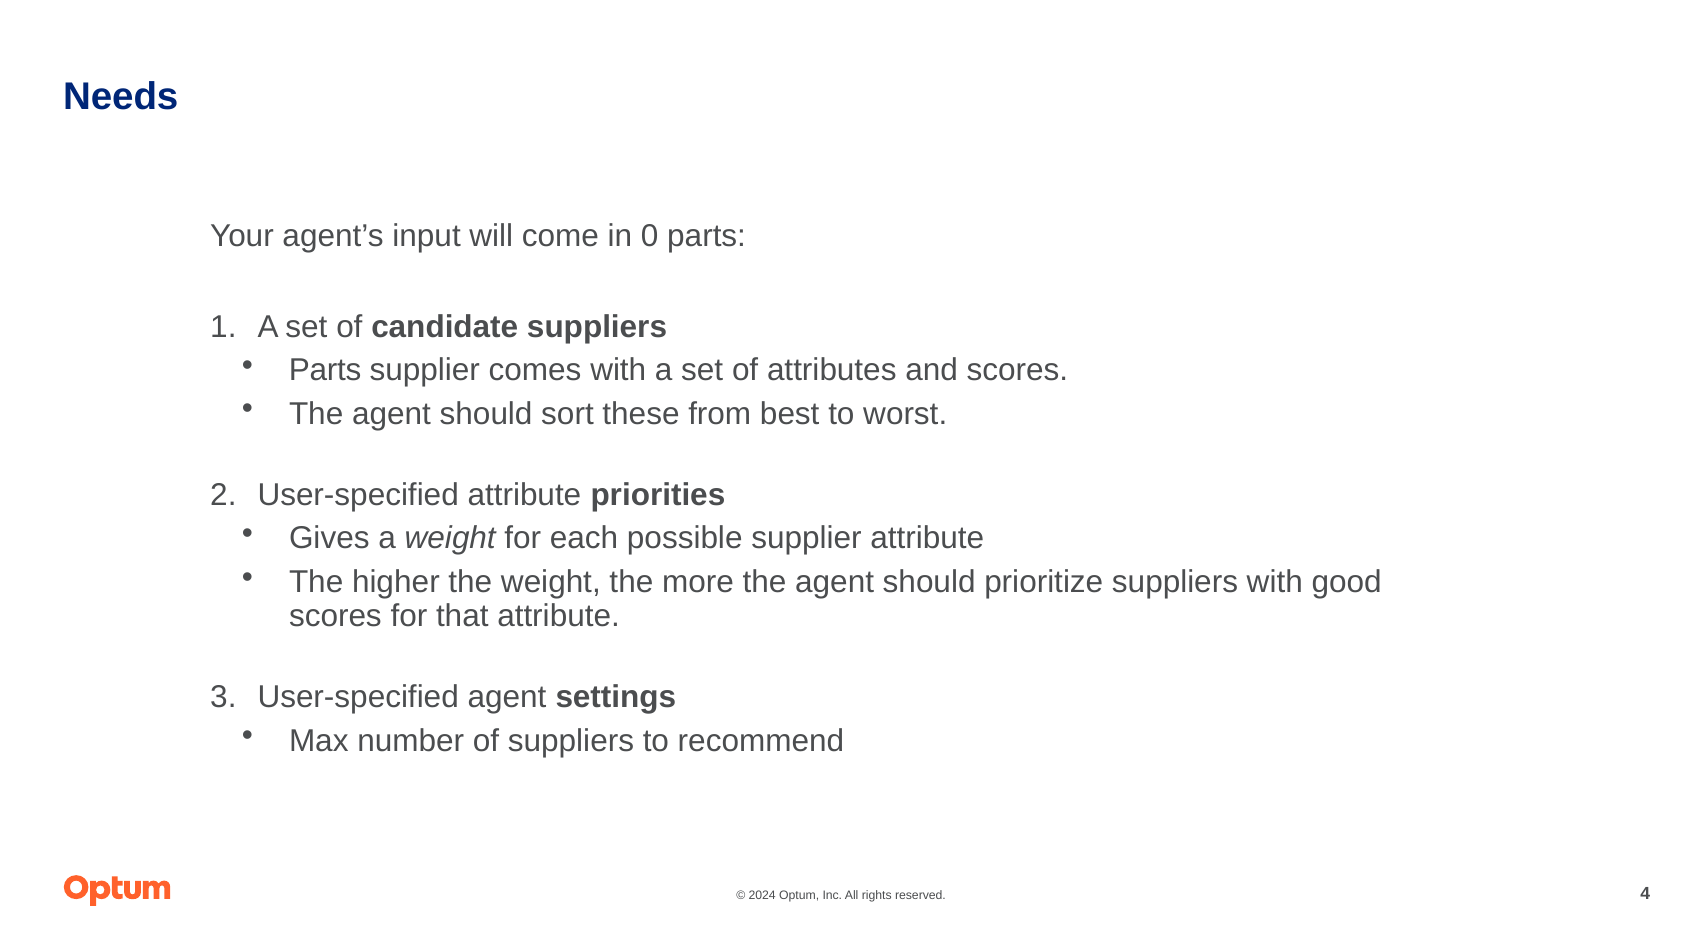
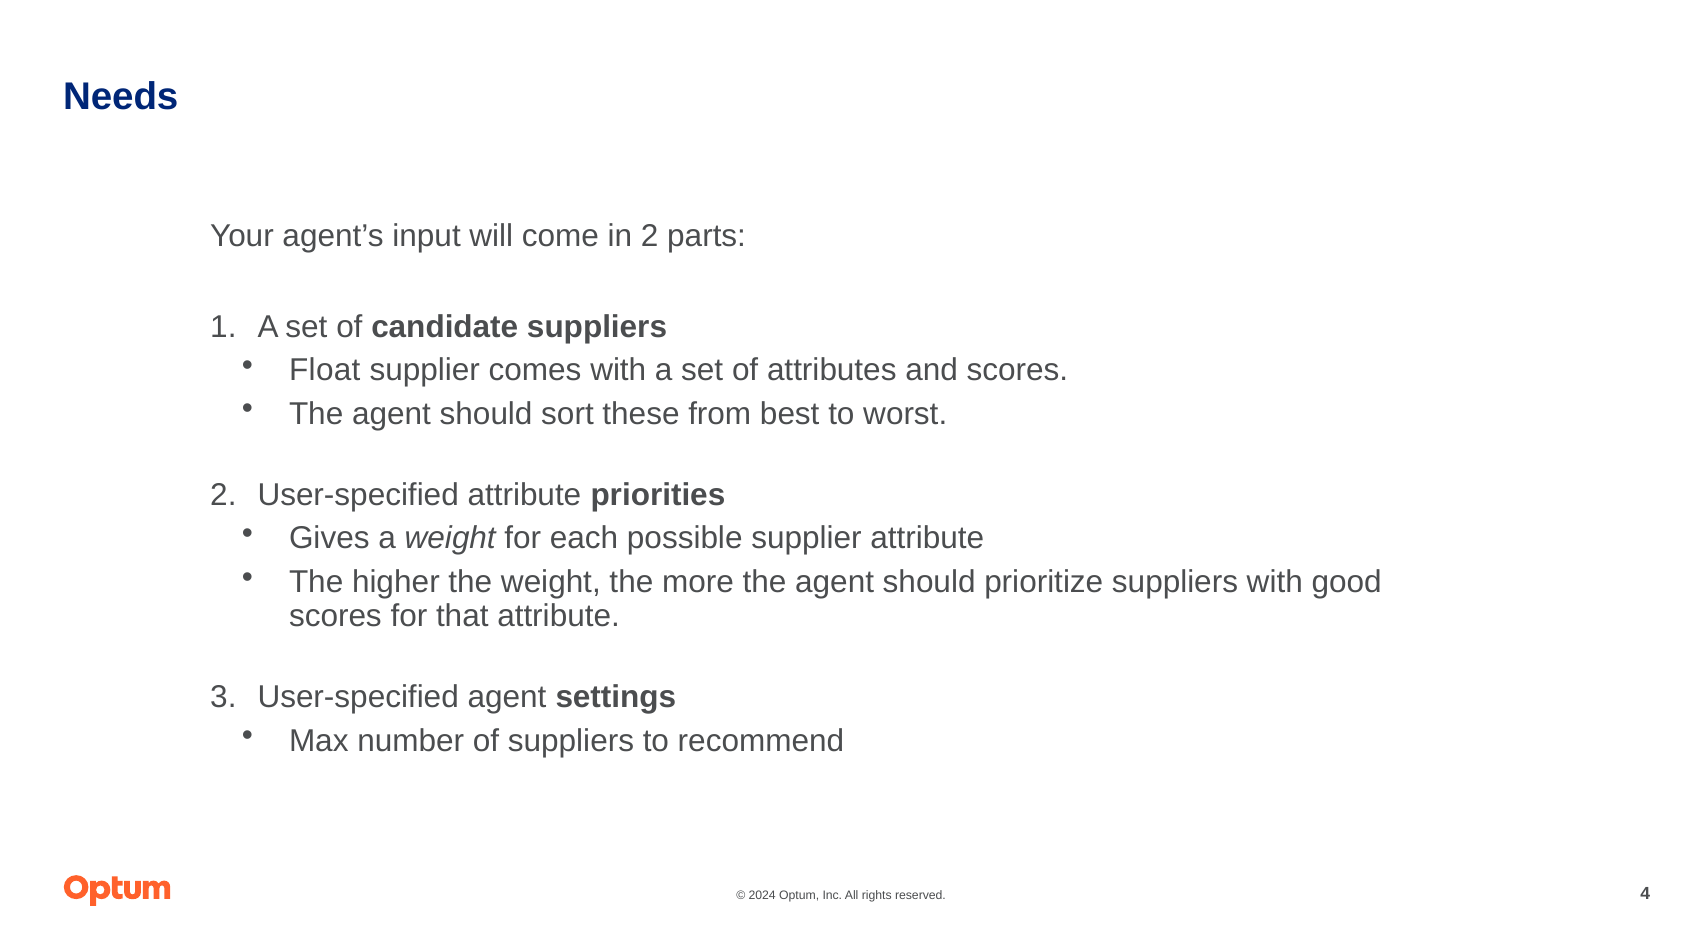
in 0: 0 -> 2 (650, 236)
Parts: Parts -> Float (325, 370)
